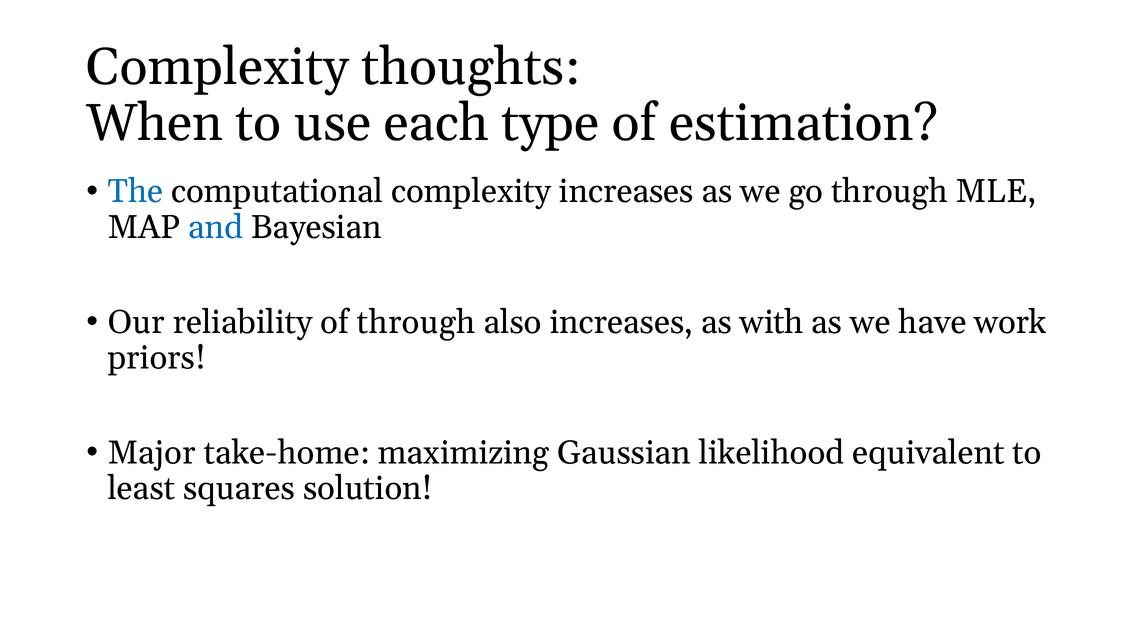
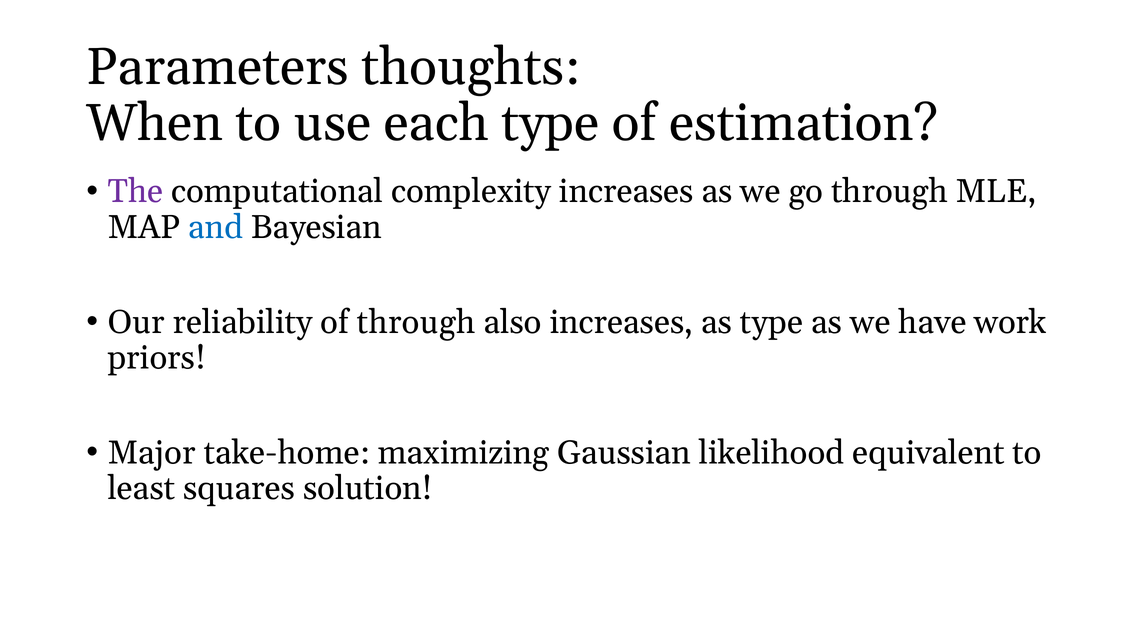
Complexity: Complexity -> Parameters (218, 67)
The colour: blue -> purple (135, 192)
as with: with -> type (772, 322)
